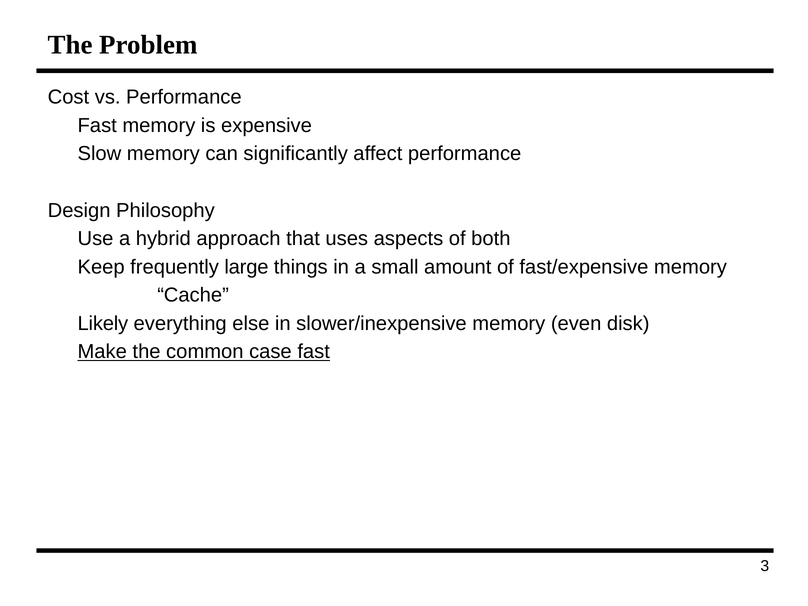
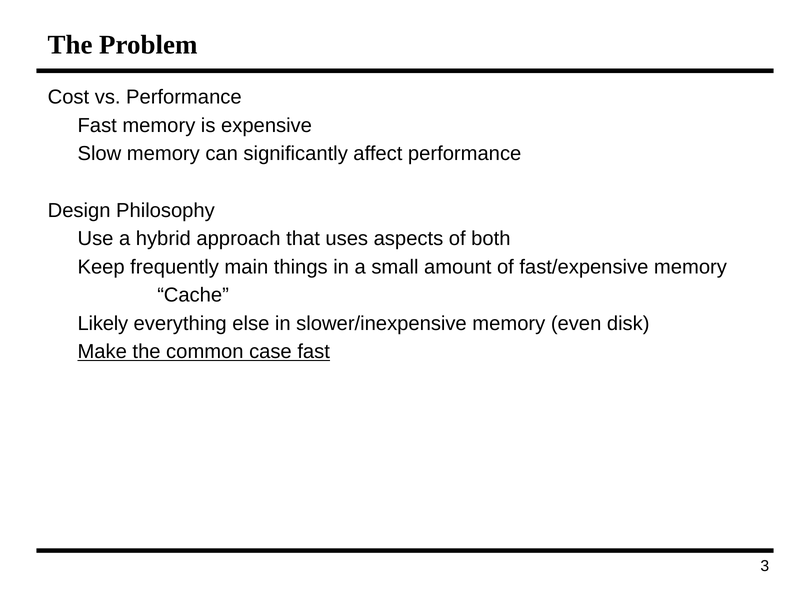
large: large -> main (246, 267)
